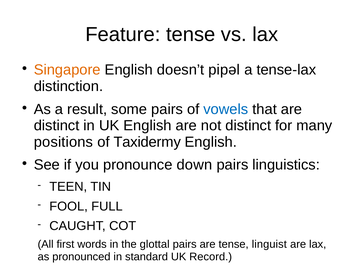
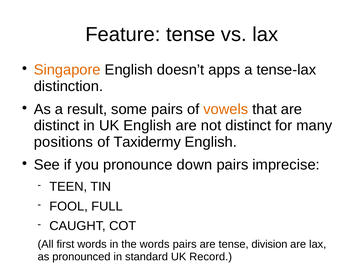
pipəl: pipəl -> apps (224, 70)
vowels colour: blue -> orange (226, 109)
linguistics: linguistics -> imprecise (286, 165)
the glottal: glottal -> words (155, 244)
linguist: linguist -> division (269, 244)
